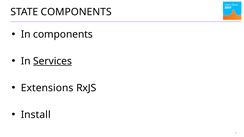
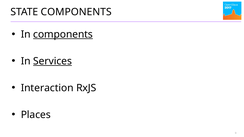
components underline: none -> present (63, 34)
Extensions: Extensions -> Interaction (47, 88)
Install: Install -> Places (36, 115)
